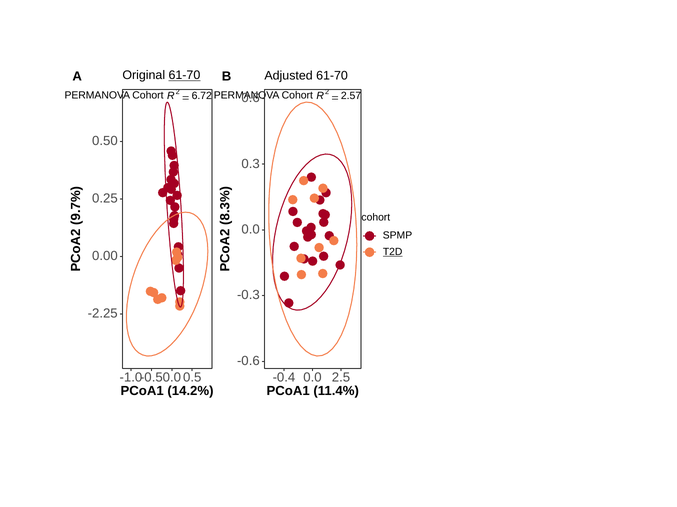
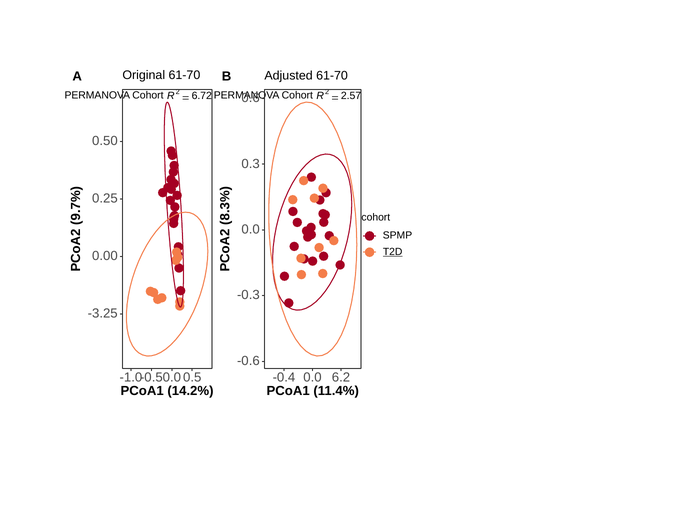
61-70 underline: present -> none (184, 76)
-2.25: -2.25 -> -3.25 (103, 314)
2.5: 2.5 -> 6.2 (341, 378)
